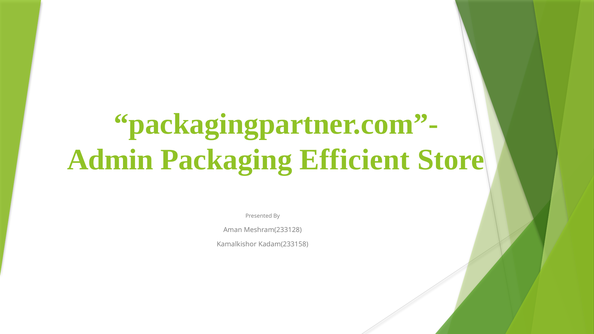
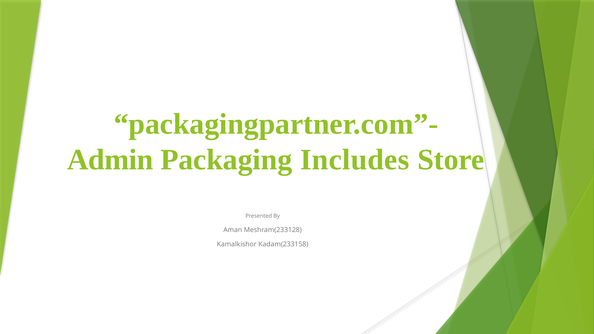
Efficient: Efficient -> Includes (355, 160)
